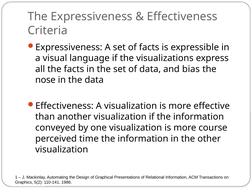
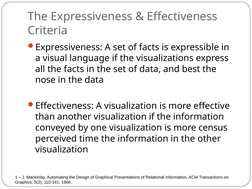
bias: bias -> best (191, 69)
course: course -> census (213, 128)
